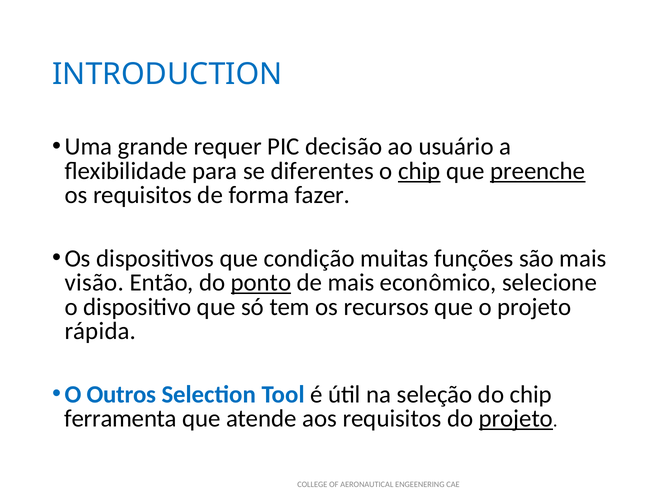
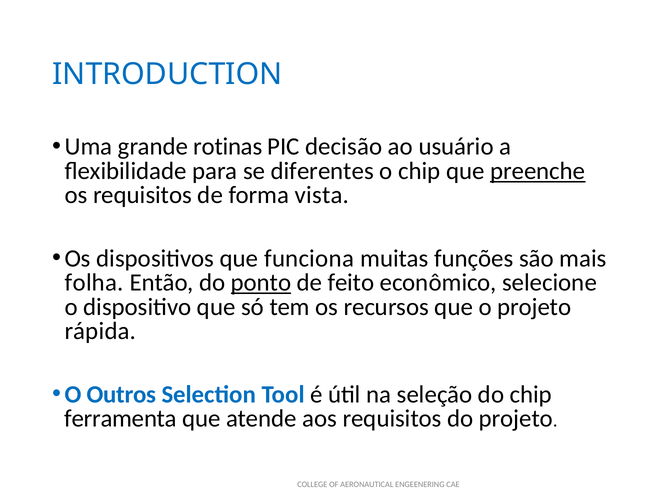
requer: requer -> rotinas (228, 147)
chip underline: present -> none (419, 171)
fazer: fazer -> vista (322, 195)
condição: condição -> funciona (309, 259)
visão: visão -> folha (94, 283)
de mais: mais -> feito (351, 283)
projeto underline: present -> none (516, 419)
